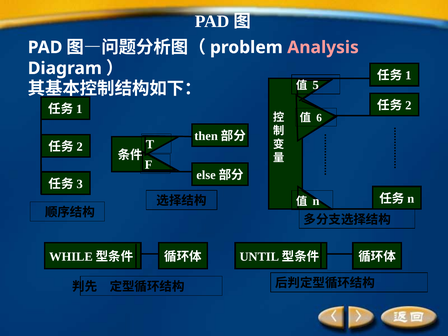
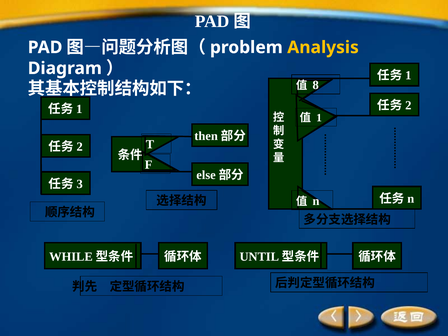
Analysis colour: pink -> yellow (323, 47)
5: 5 -> 8 (316, 85)
6: 6 -> 1 (319, 118)
